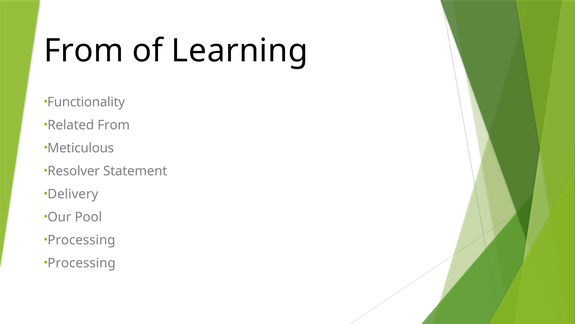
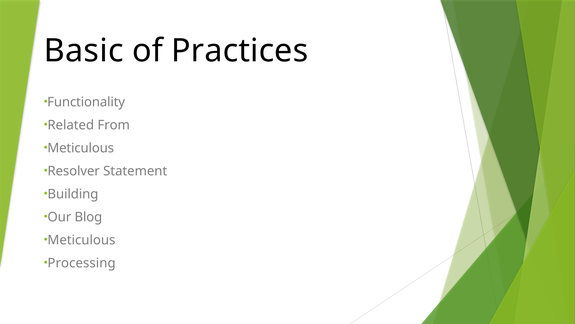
From: From -> Basic (84, 51)
Learning: Learning -> Practices (240, 51)
Delivery: Delivery -> Building (73, 194)
Pool: Pool -> Blog (88, 217)
Processing: Processing -> Meticulous (81, 240)
